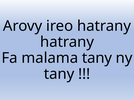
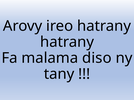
malama tany: tany -> diso (97, 58)
